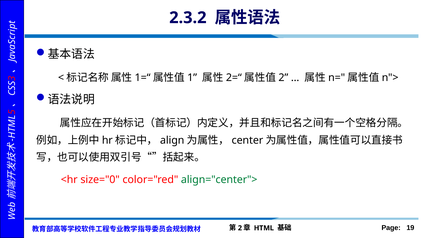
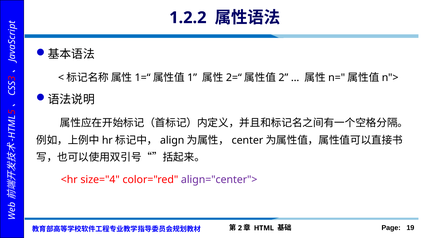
2.3.2: 2.3.2 -> 1.2.2 (188, 18)
size="0: size="0 -> size="4 (100, 179)
align="center"> colour: green -> purple (219, 179)
